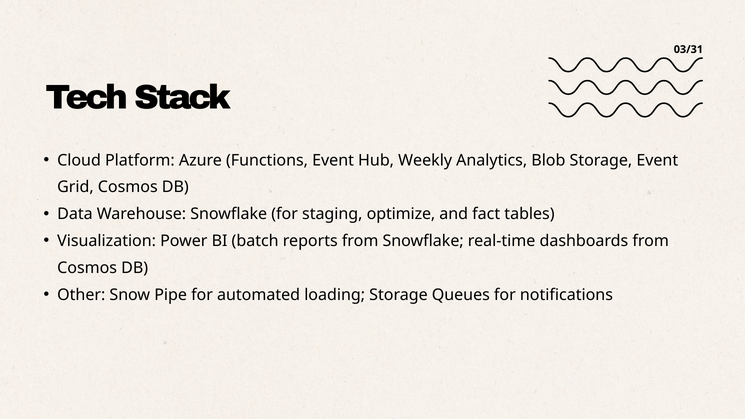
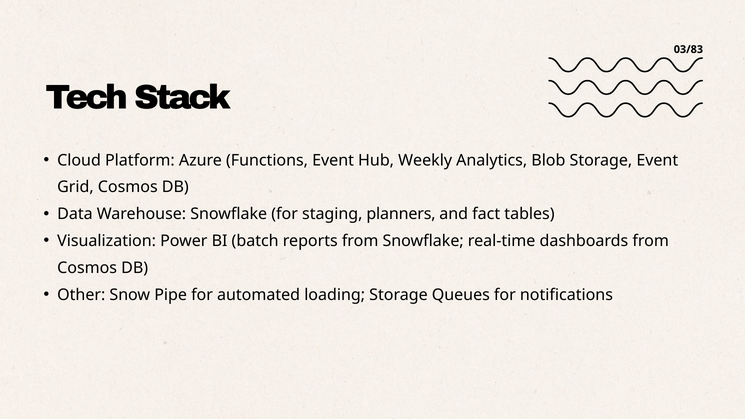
03/31: 03/31 -> 03/83 (688, 49)
optimize: optimize -> planners (401, 214)
